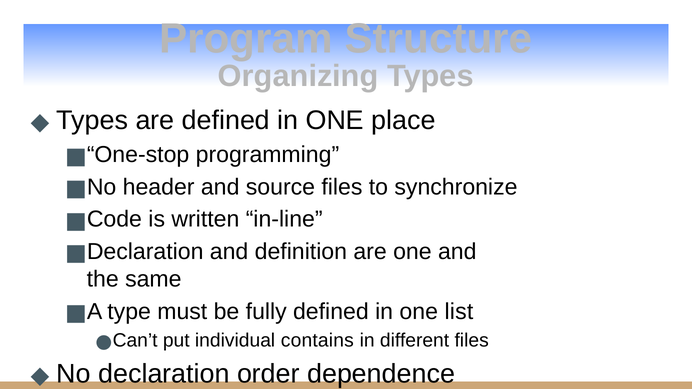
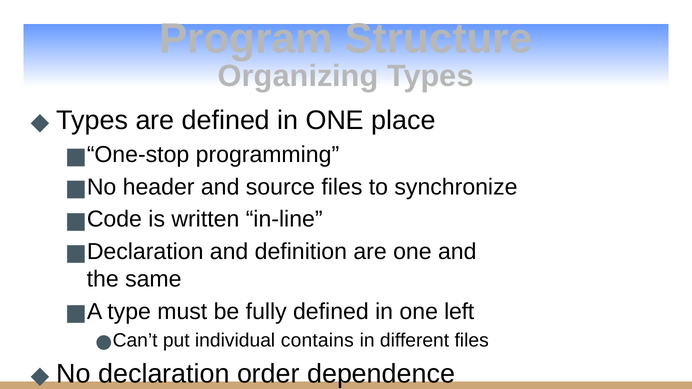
list: list -> left (459, 312)
